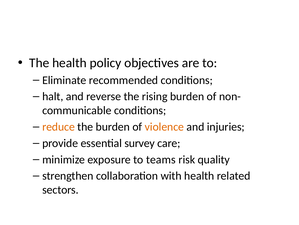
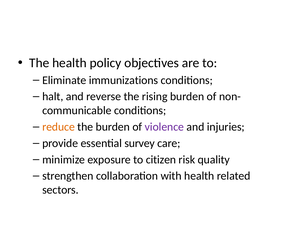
recommended: recommended -> immunizations (123, 80)
violence colour: orange -> purple (164, 126)
teams: teams -> citizen (161, 159)
